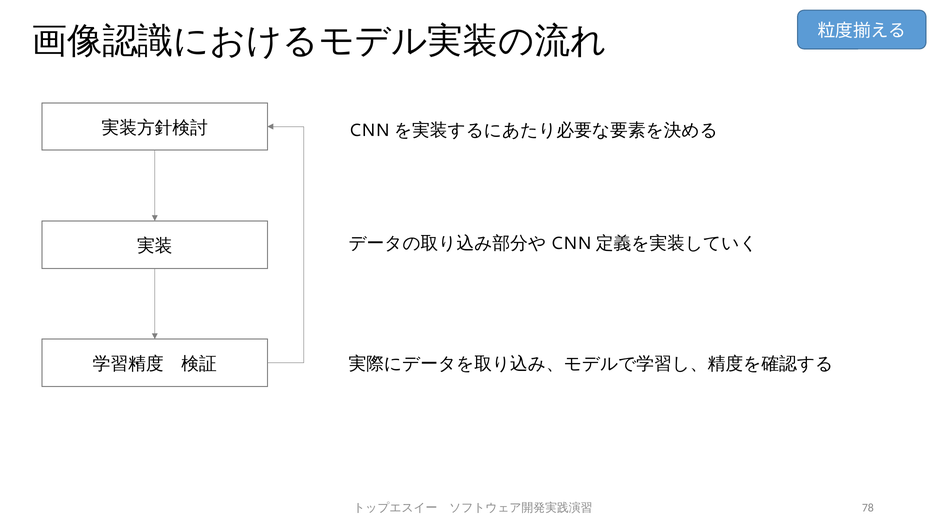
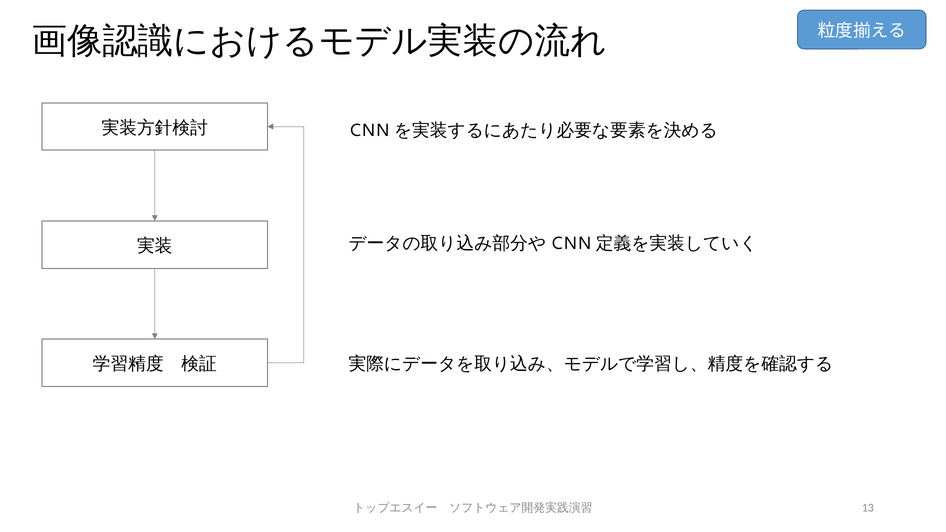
78: 78 -> 13 (868, 508)
